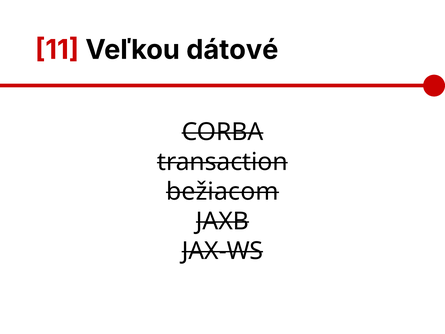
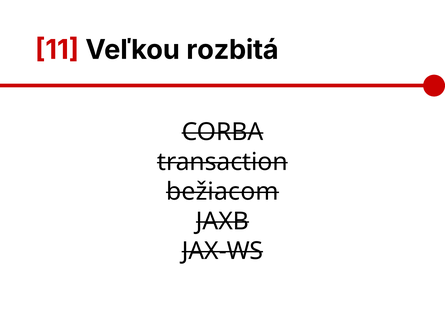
dátové: dátové -> rozbitá (232, 50)
